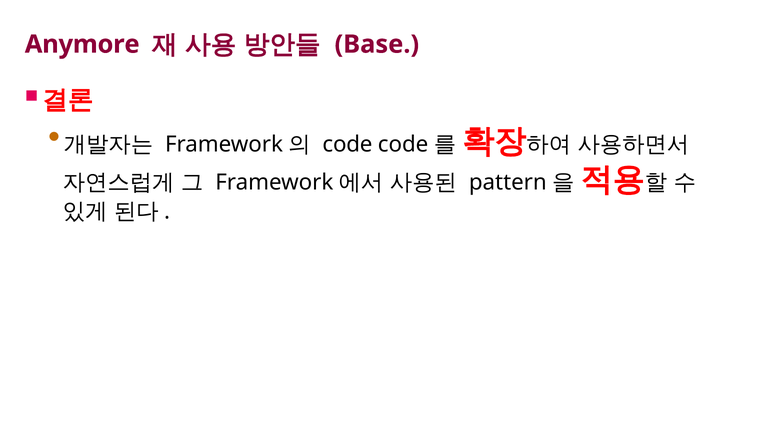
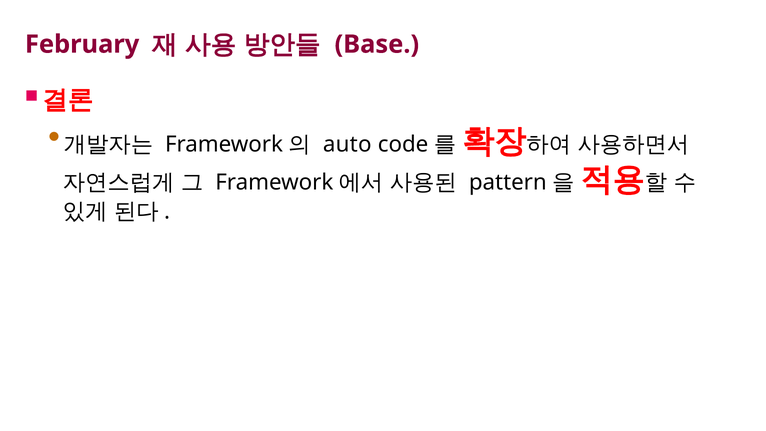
Anymore: Anymore -> February (82, 44)
code: code -> auto (347, 144)
